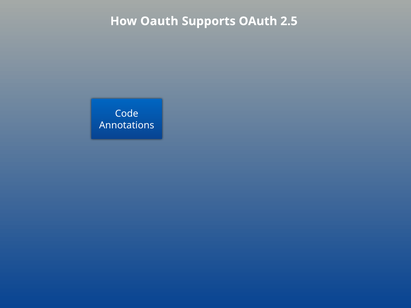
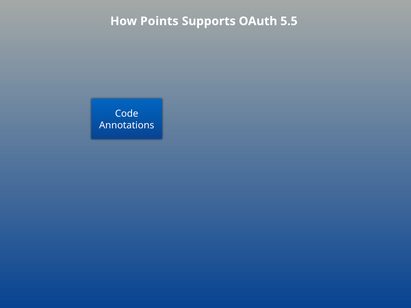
How Oauth: Oauth -> Points (159, 21)
2.5: 2.5 -> 5.5 (289, 21)
